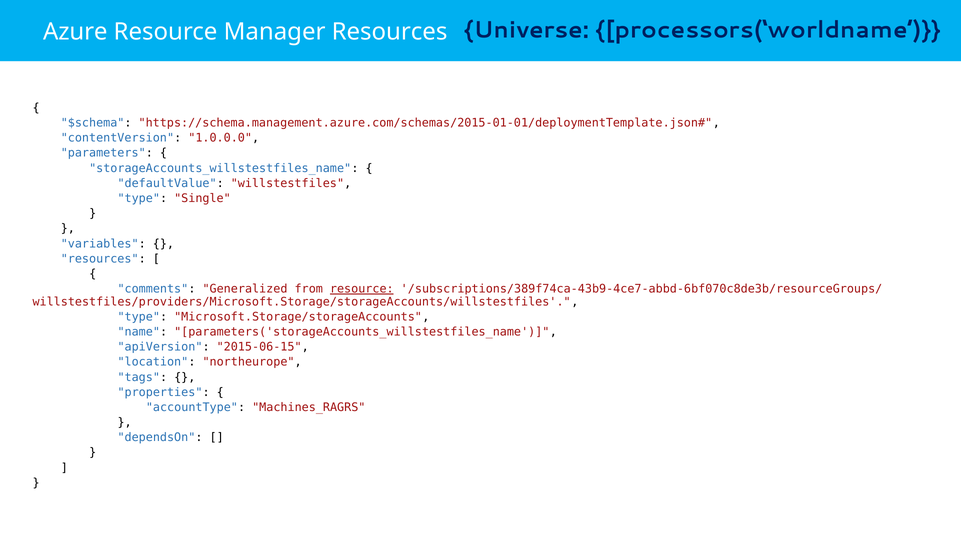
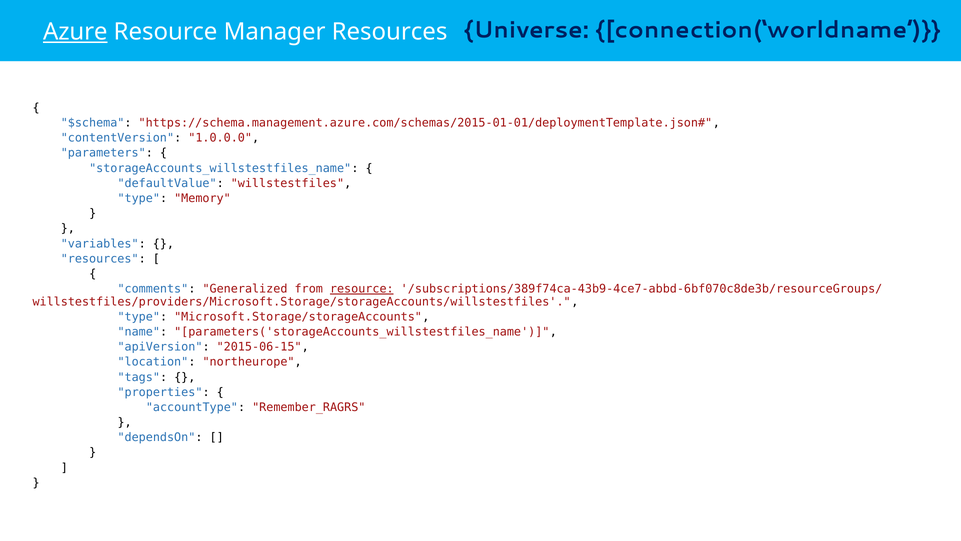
Azure underline: none -> present (75, 32)
processors(‘worldname: processors(‘worldname -> connection(‘worldname (768, 30)
Single: Single -> Memory (202, 198)
Machines_RAGRS: Machines_RAGRS -> Remember_RAGRS (309, 407)
